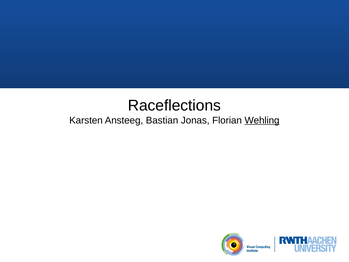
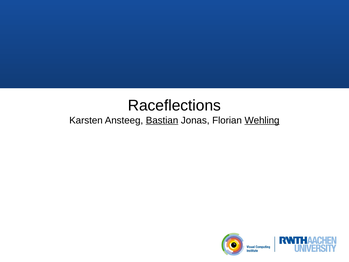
Bastian underline: none -> present (162, 120)
